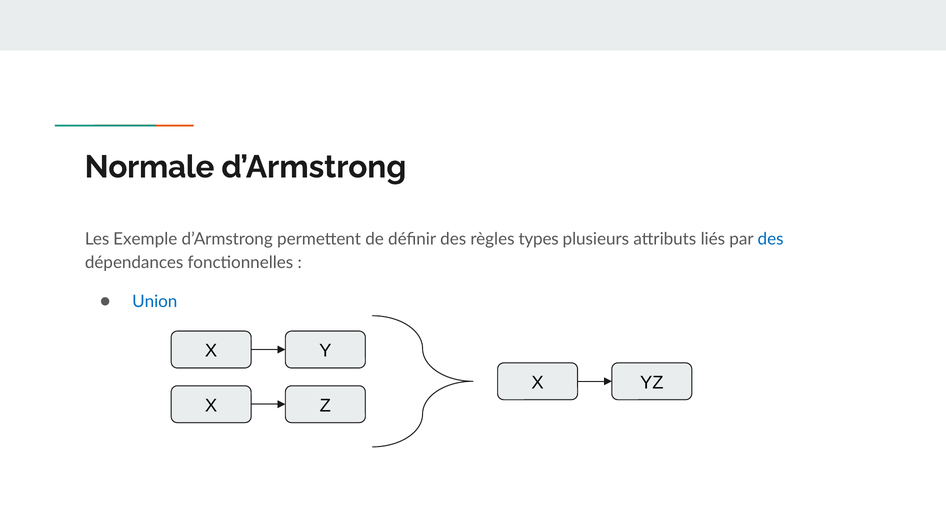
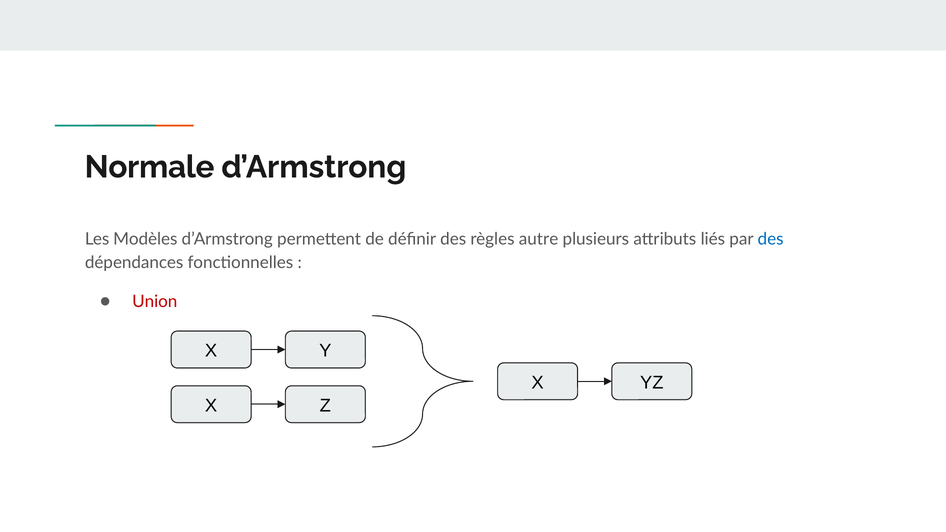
Exemple: Exemple -> Modèles (145, 239)
types: types -> autre (539, 239)
Union colour: blue -> red (155, 302)
